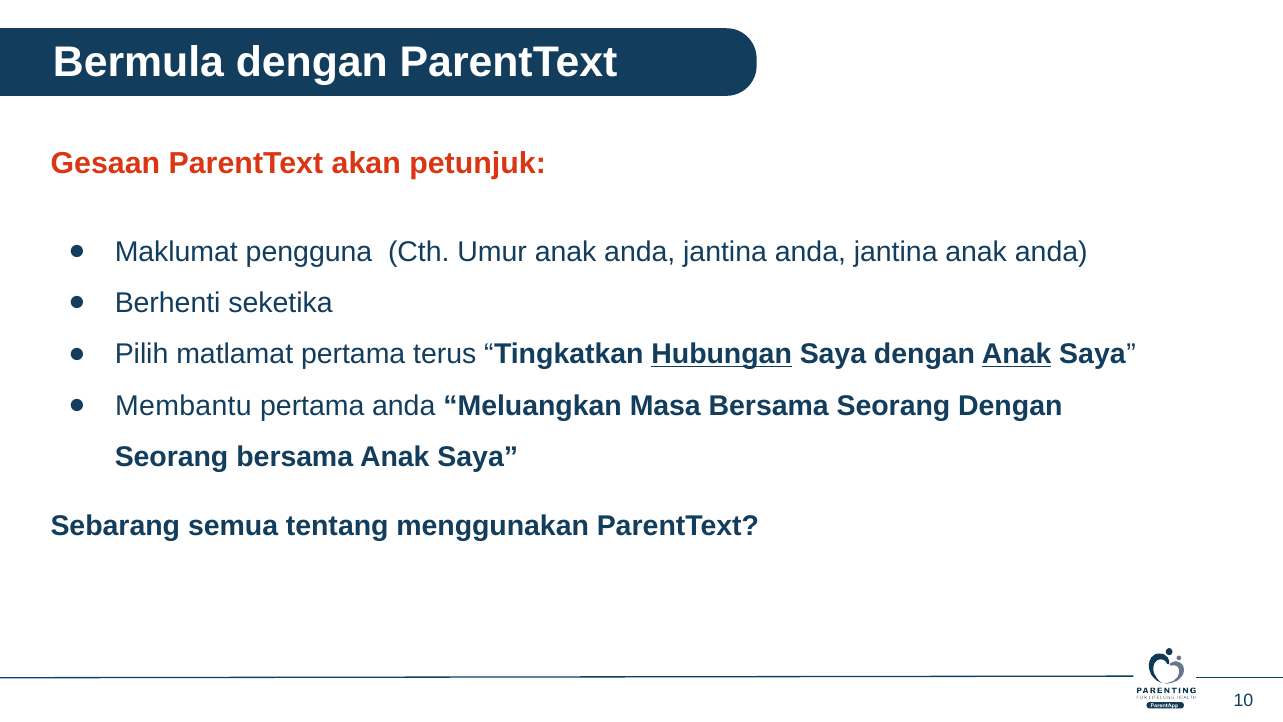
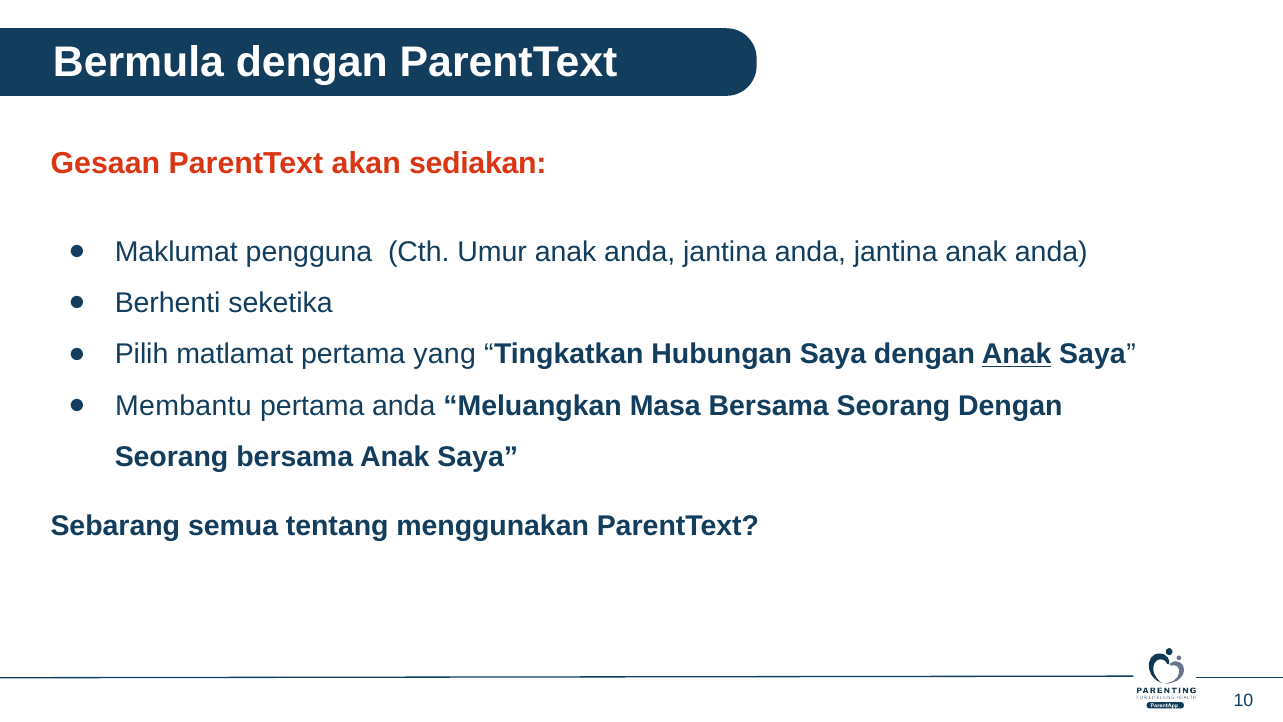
petunjuk: petunjuk -> sediakan (478, 163)
terus: terus -> yang (445, 354)
Hubungan underline: present -> none (722, 354)
